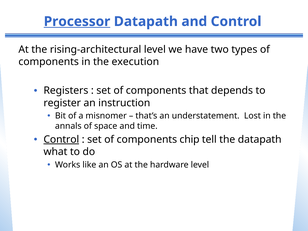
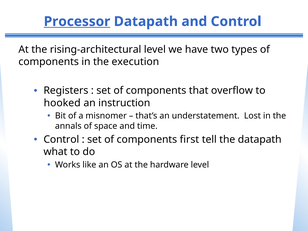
depends: depends -> overflow (232, 91)
register: register -> hooked (62, 103)
Control underline: present -> none (61, 139)
chip: chip -> first (189, 139)
